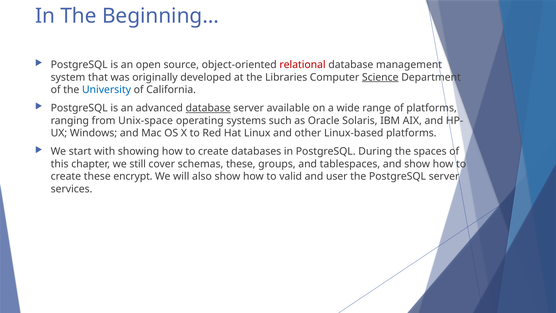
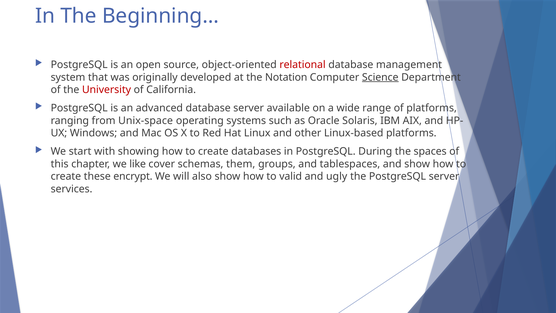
Libraries: Libraries -> Notation (286, 77)
University colour: blue -> red (107, 90)
database underline: present -> none (208, 108)
still: still -> like (138, 164)
schemas these: these -> them (241, 164)
user: user -> ugly (337, 176)
